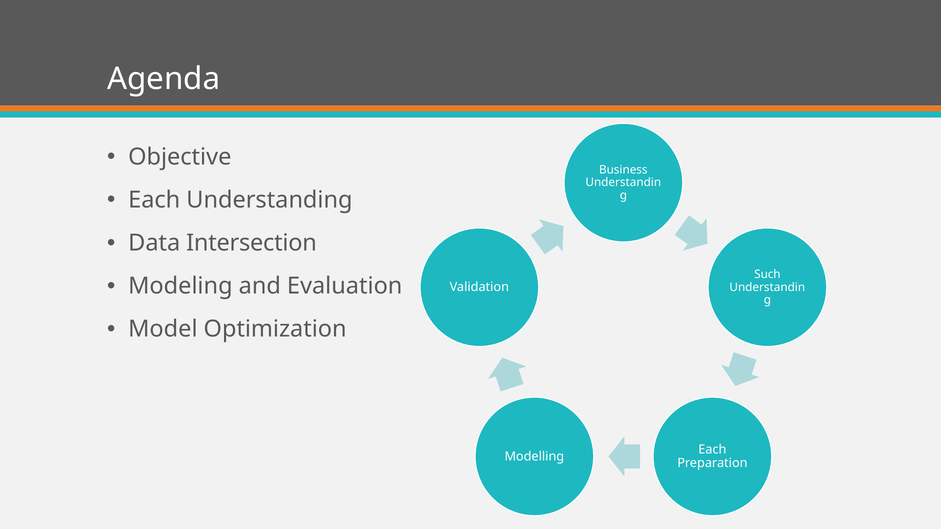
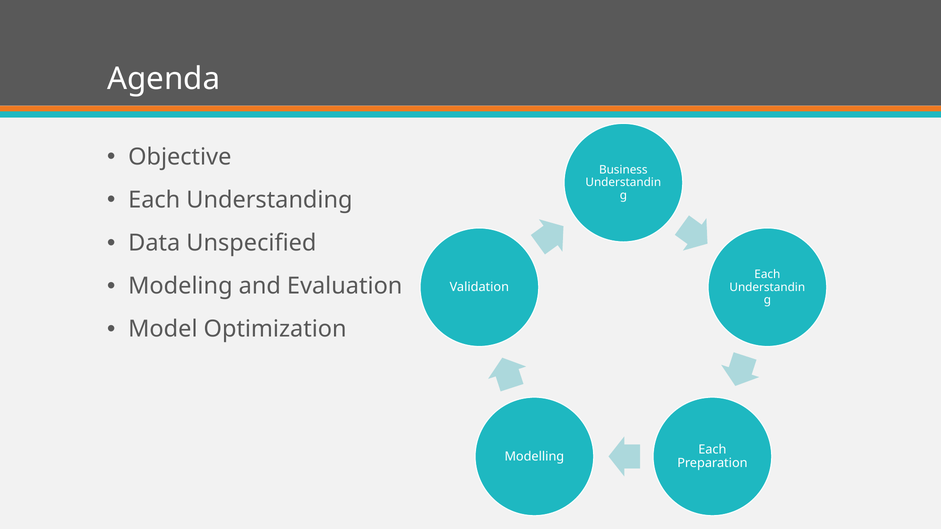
Intersection: Intersection -> Unspecified (251, 243)
Such: Such -> Each (767, 275)
